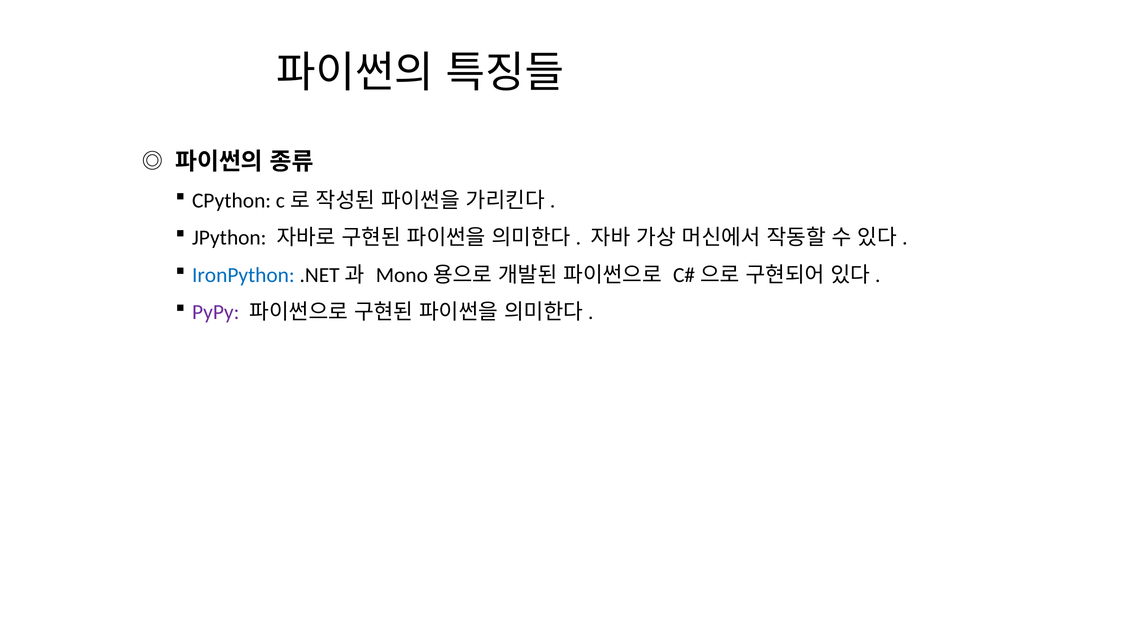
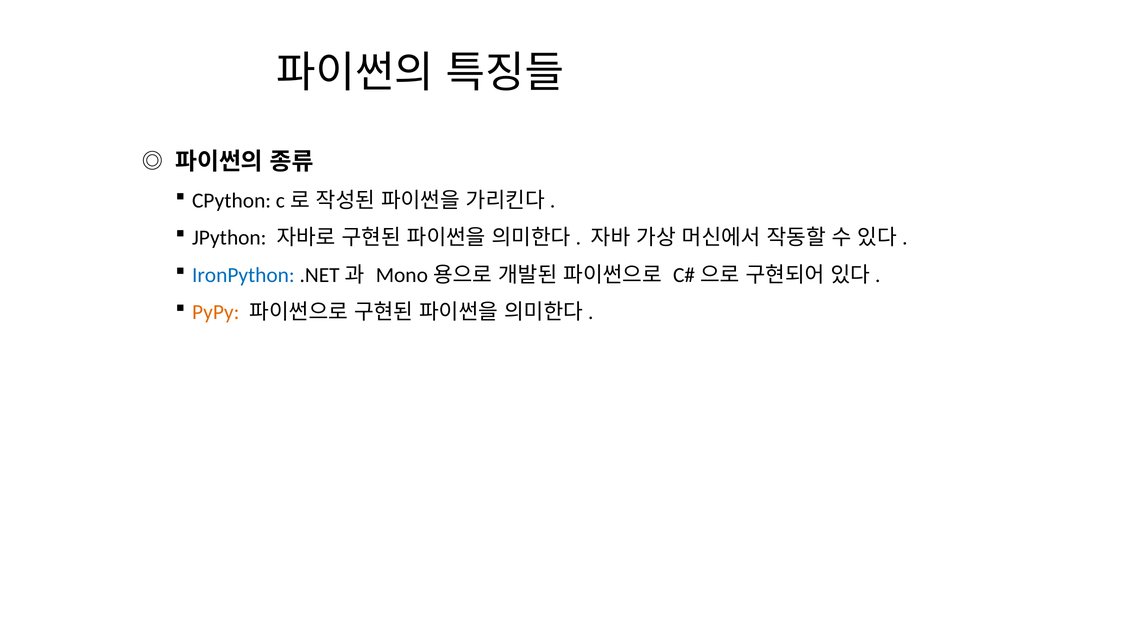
PyPy colour: purple -> orange (216, 312)
